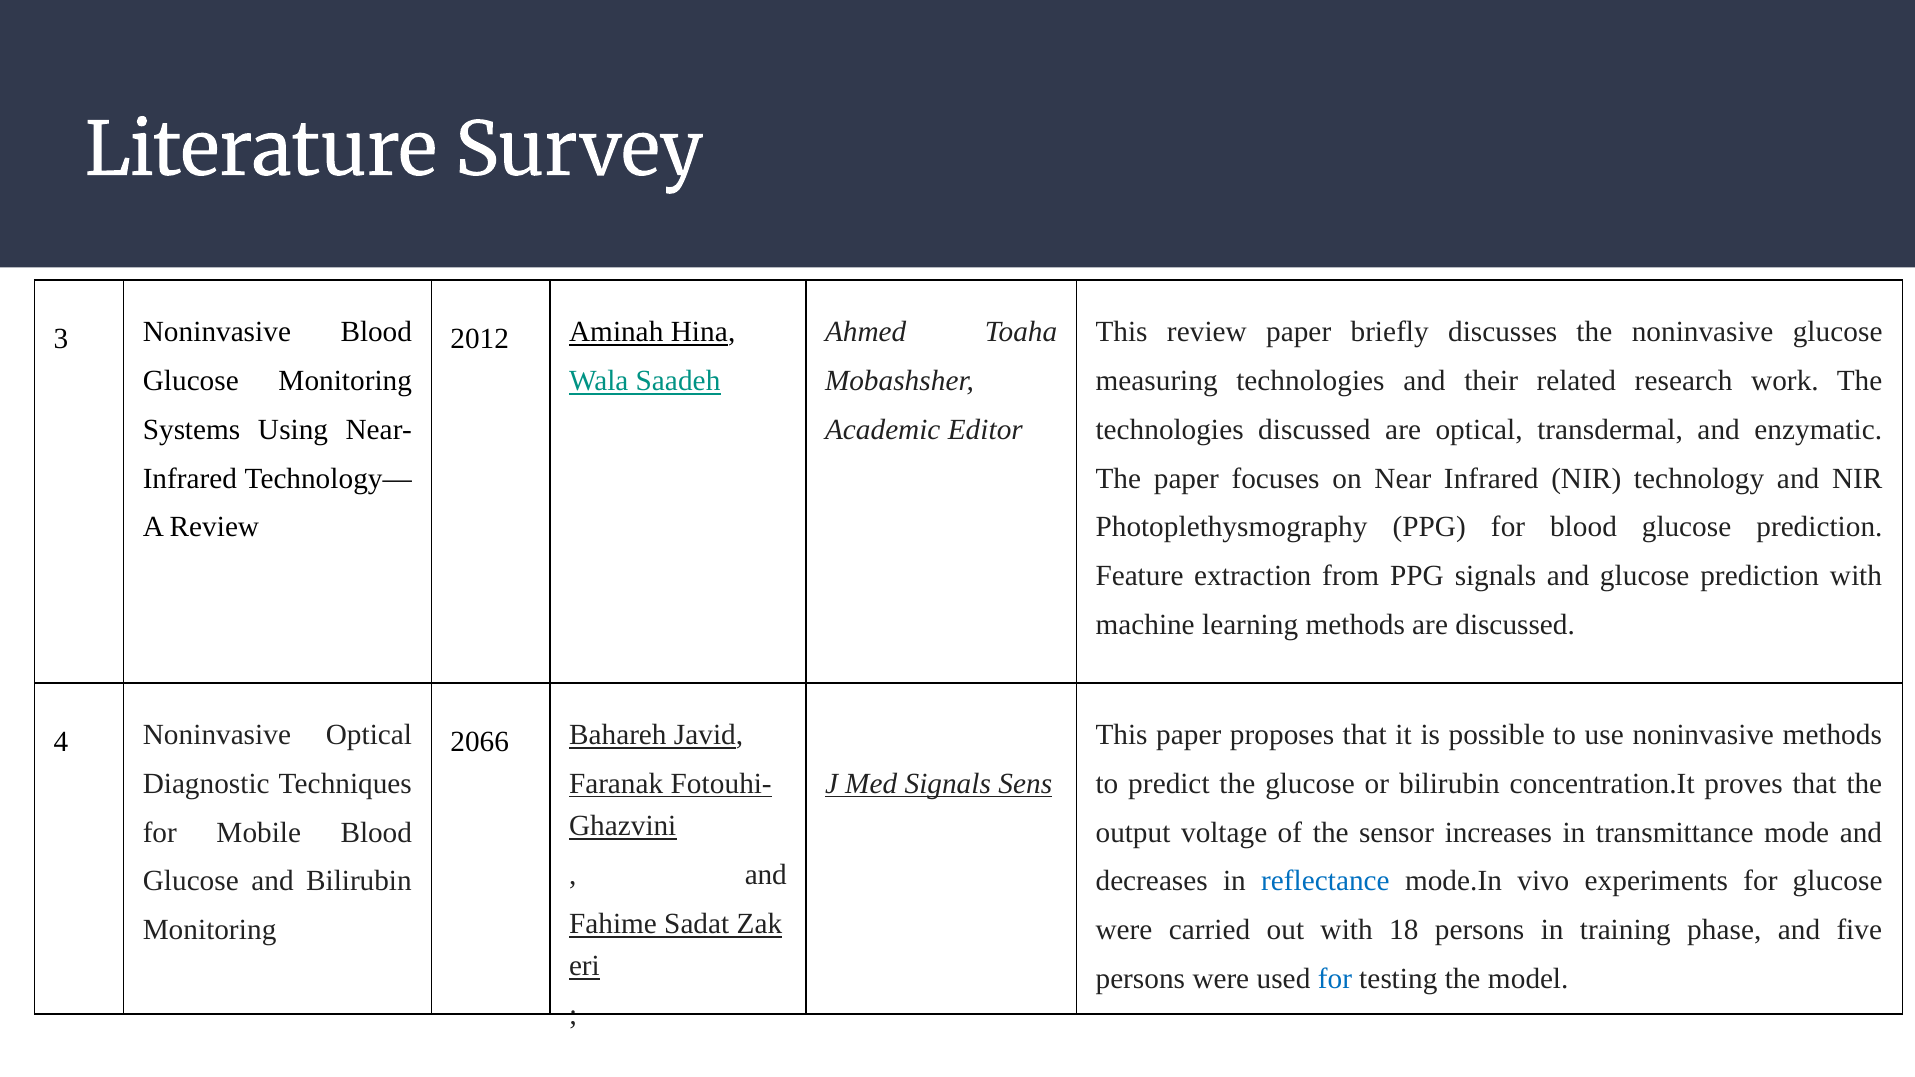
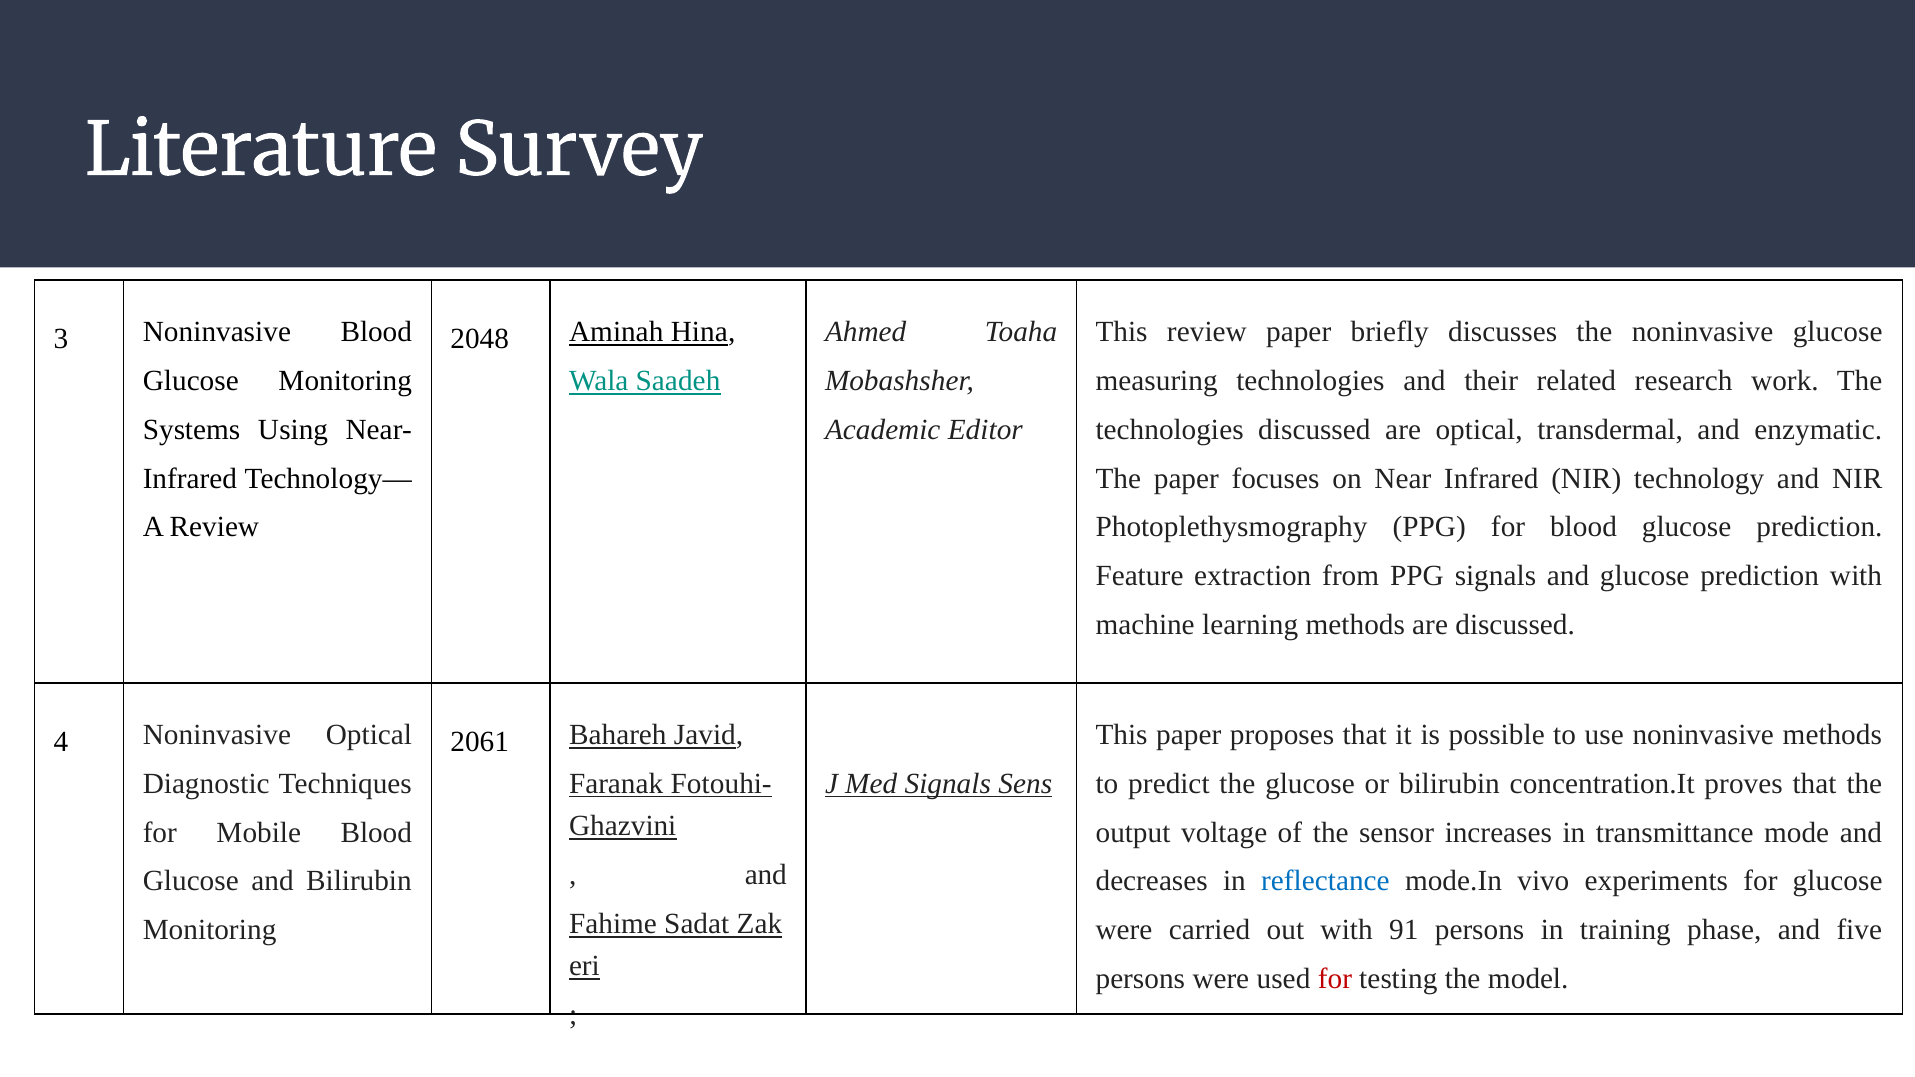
2012: 2012 -> 2048 (480, 339)
2066: 2066 -> 2061 (480, 742)
18: 18 -> 91 (1404, 930)
for colour: blue -> red (1335, 979)
